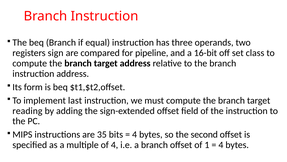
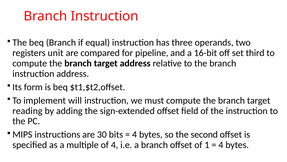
sign: sign -> unit (56, 53)
class: class -> third (255, 53)
last: last -> will (75, 100)
35: 35 -> 30 (102, 134)
